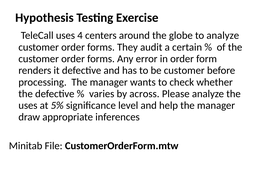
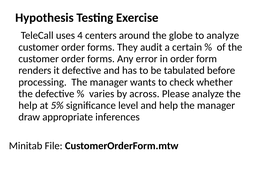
be customer: customer -> tabulated (184, 70)
uses: uses -> help (28, 105)
